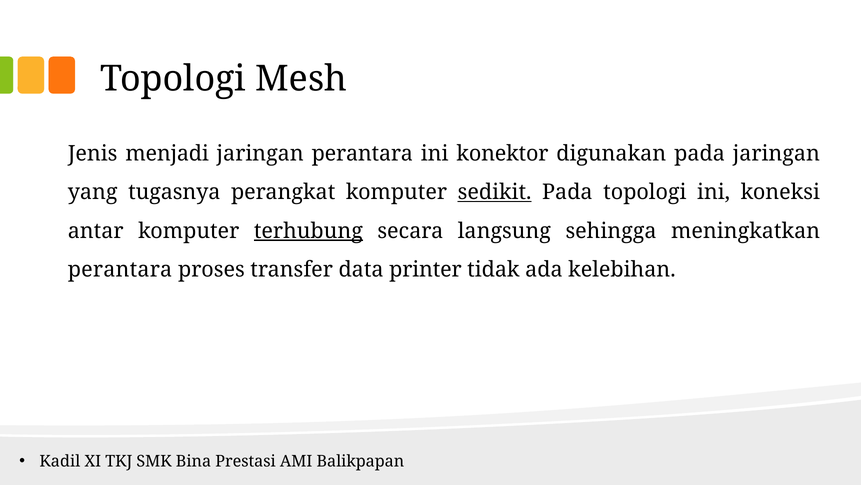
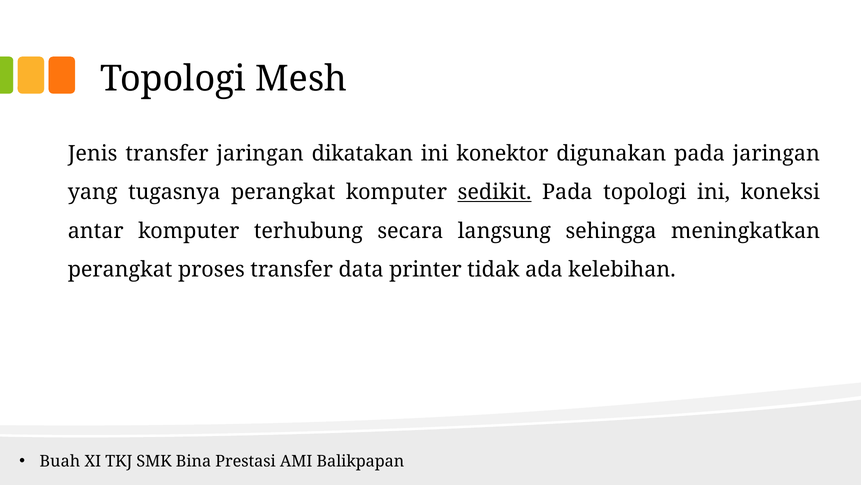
Jenis menjadi: menjadi -> transfer (167, 153)
jaringan perantara: perantara -> dikatakan (362, 153)
terhubung underline: present -> none (308, 231)
perantara: perantara -> perangkat (120, 270)
Kadil: Kadil -> Buah (60, 461)
